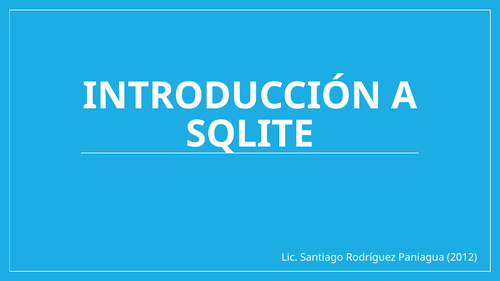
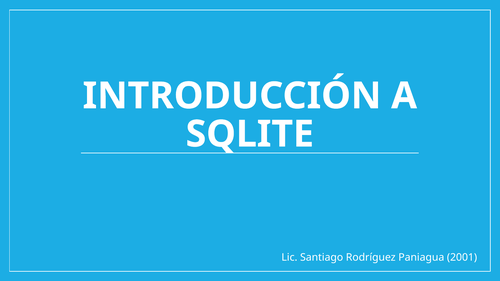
2012: 2012 -> 2001 (462, 258)
